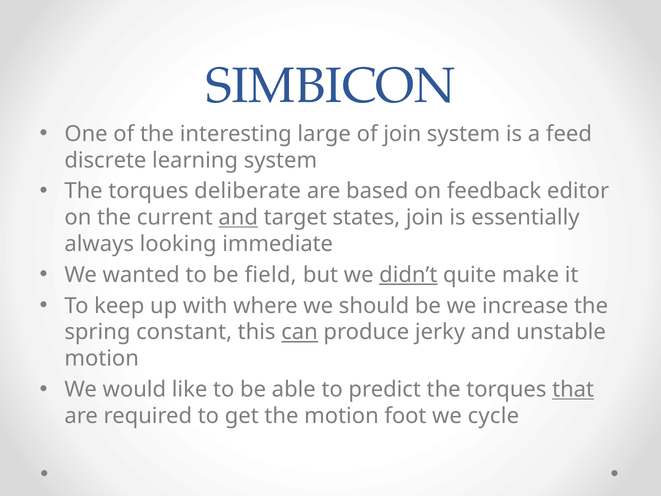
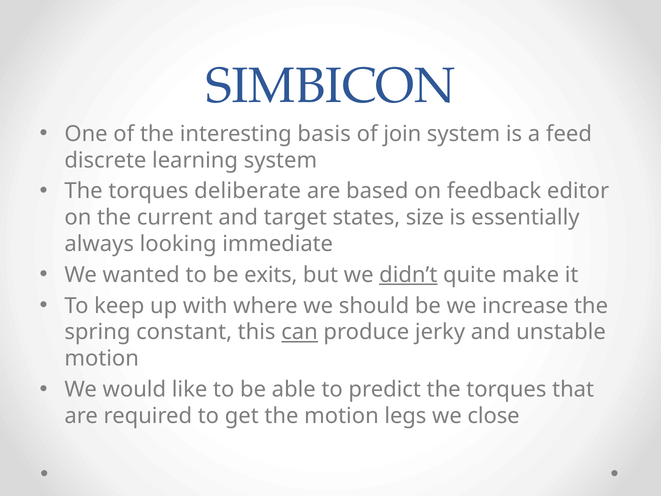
large: large -> basis (324, 134)
and underline: present -> none (238, 217)
states join: join -> size (425, 217)
field: field -> exits (271, 275)
that underline: present -> none (573, 389)
foot: foot -> legs (405, 416)
cycle: cycle -> close (494, 416)
